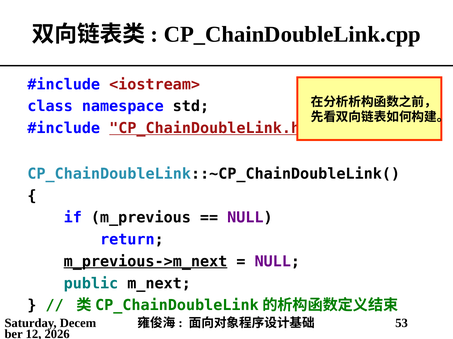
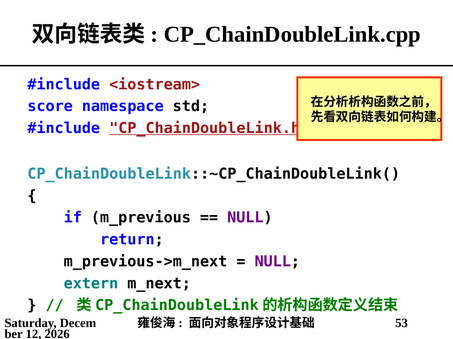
class: class -> score (50, 107)
m_previous->m_next underline: present -> none (146, 262)
public: public -> extern (91, 284)
